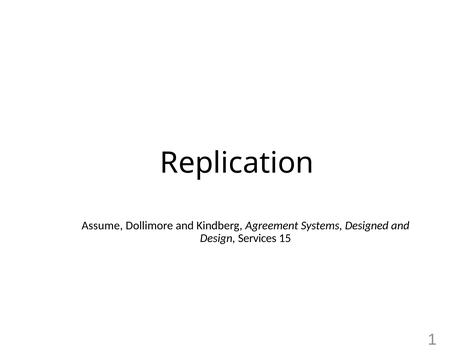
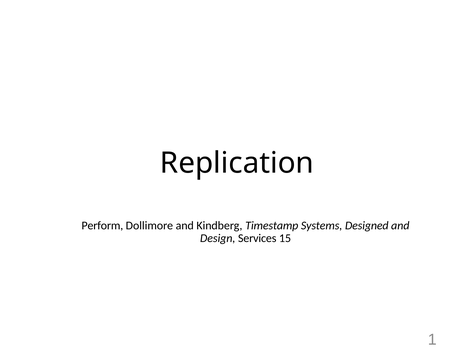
Assume: Assume -> Perform (102, 226)
Agreement: Agreement -> Timestamp (272, 226)
